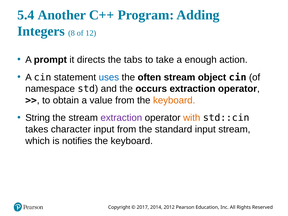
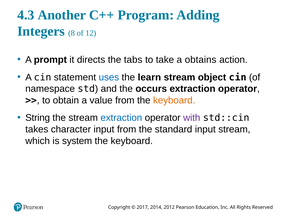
5.4: 5.4 -> 4.3 (26, 15)
enough: enough -> obtains (201, 60)
often: often -> learn (149, 77)
extraction colour: purple -> blue (121, 118)
with colour: orange -> purple (192, 118)
notifies: notifies -> system (77, 141)
